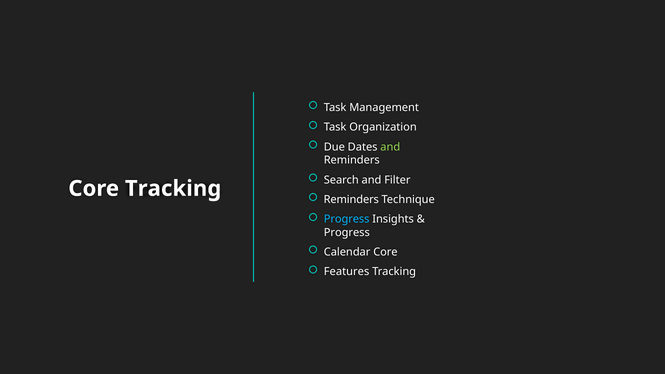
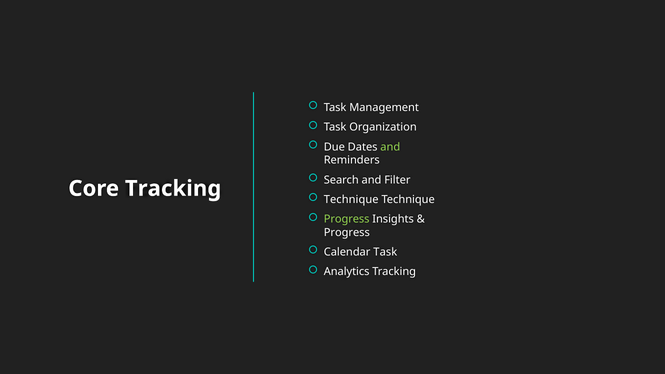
Reminders: Reminders -> Technique (351, 200)
Progress colour: light blue -> light green (347, 219)
Calendar Core: Core -> Task (385, 252)
Features: Features -> Analytics (347, 272)
